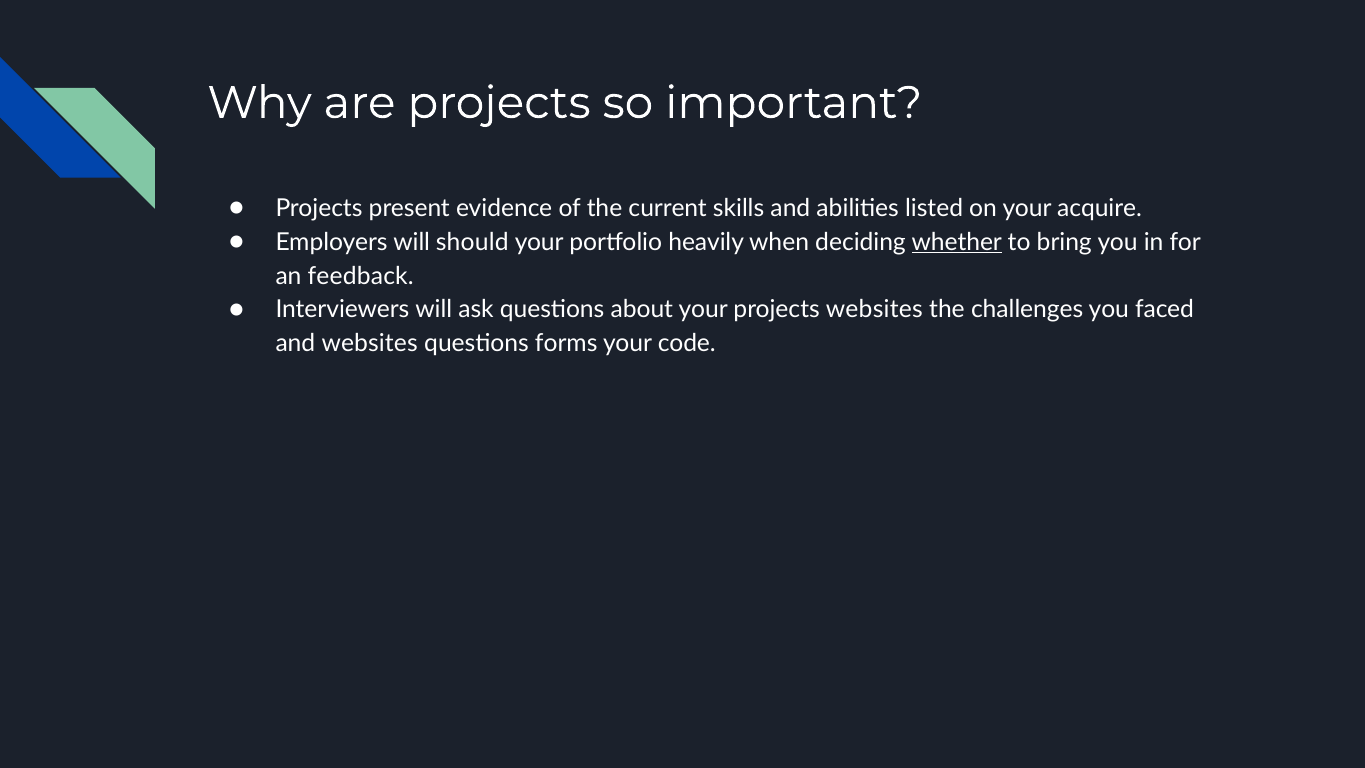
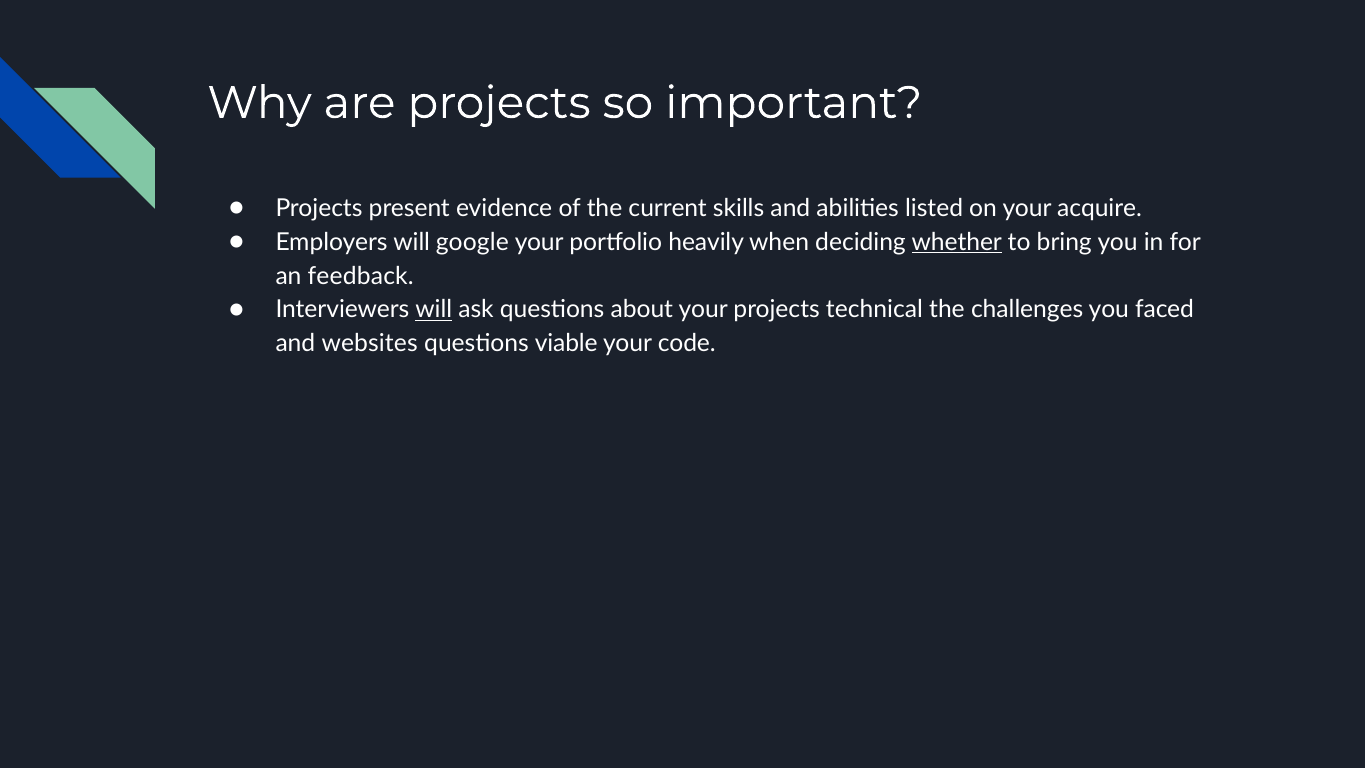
should: should -> google (472, 242)
will underline: none -> present (434, 310)
projects websites: websites -> technical (874, 310)
forms: forms -> viable (566, 344)
